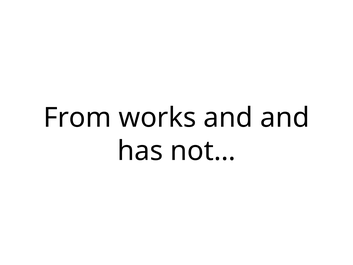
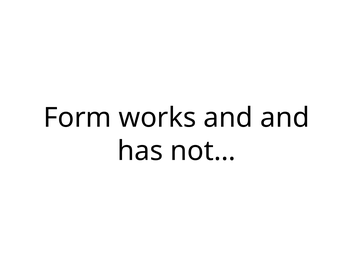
From: From -> Form (77, 118)
